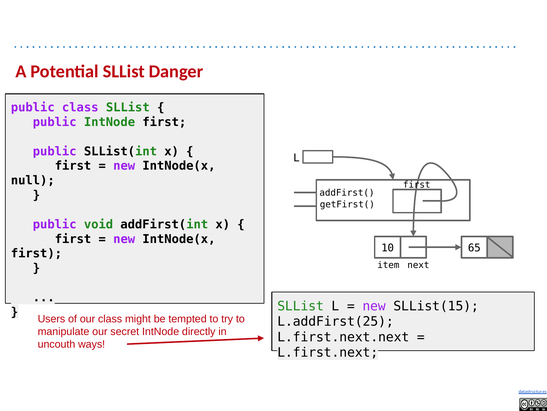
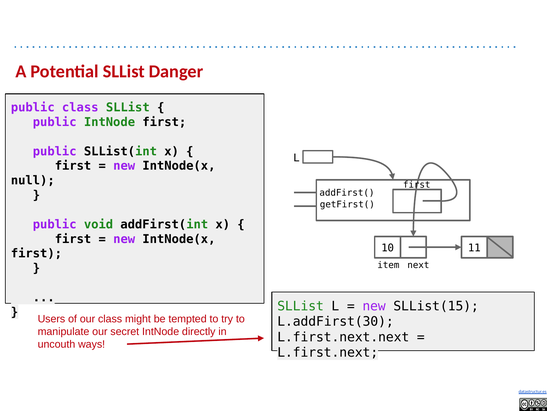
65: 65 -> 11 (474, 248)
L.addFirst(25: L.addFirst(25 -> L.addFirst(30 (336, 321)
